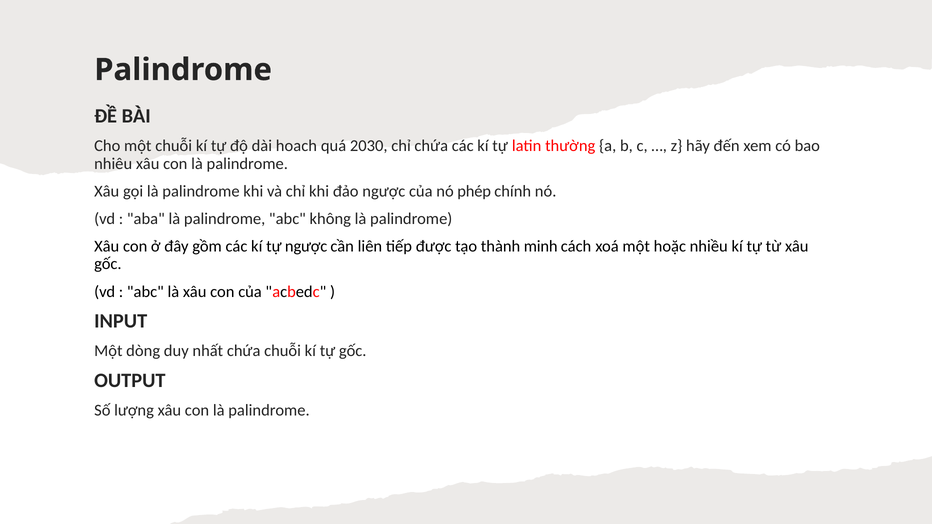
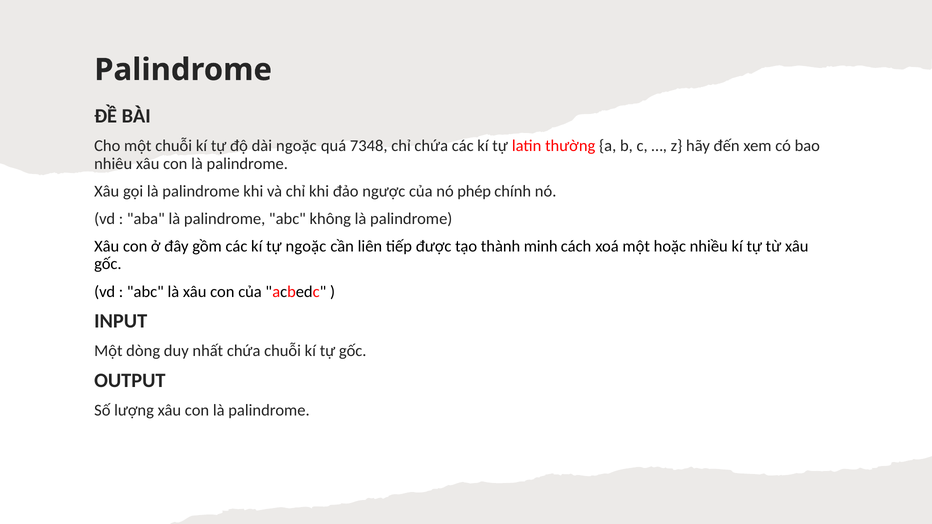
dài hoach: hoach -> ngoặc (296, 146)
2030: 2030 -> 7348 (369, 146)
tự ngược: ngược -> ngoặc (306, 246)
